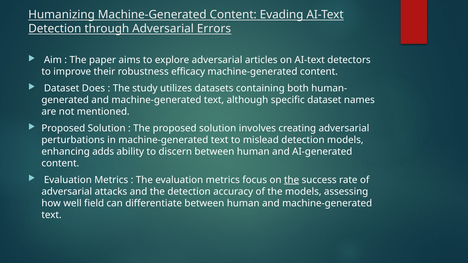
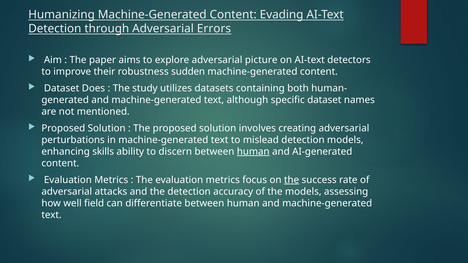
articles: articles -> picture (261, 60)
efficacy: efficacy -> sudden (188, 72)
adds: adds -> skills (103, 152)
human underline: none -> present (253, 152)
